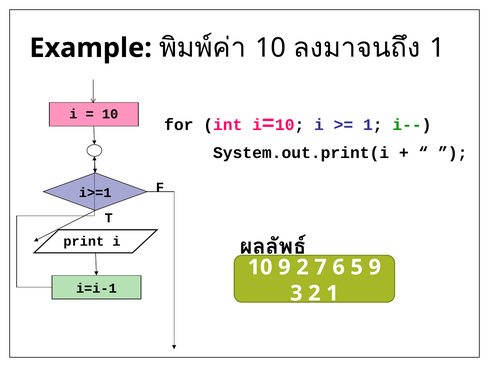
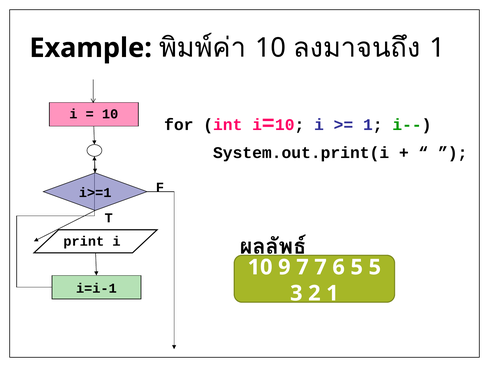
9 2: 2 -> 7 (302, 267)
5 9: 9 -> 5 (375, 267)
